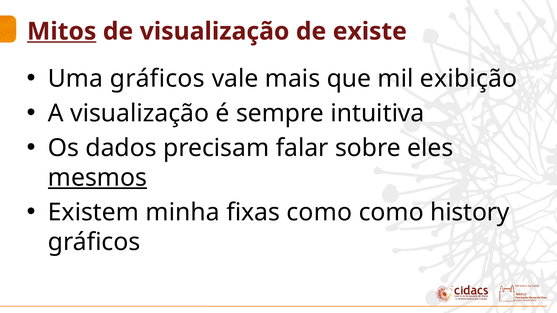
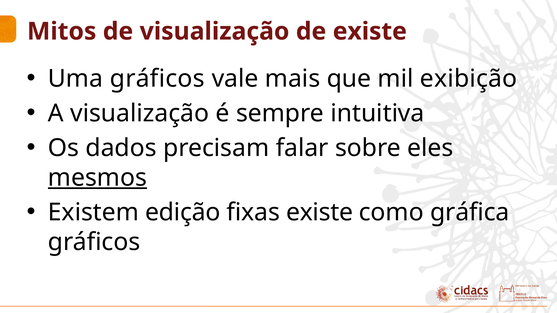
Mitos underline: present -> none (62, 31)
minha: minha -> edição (183, 212)
fixas como: como -> existe (320, 212)
history: history -> gráfica (470, 212)
